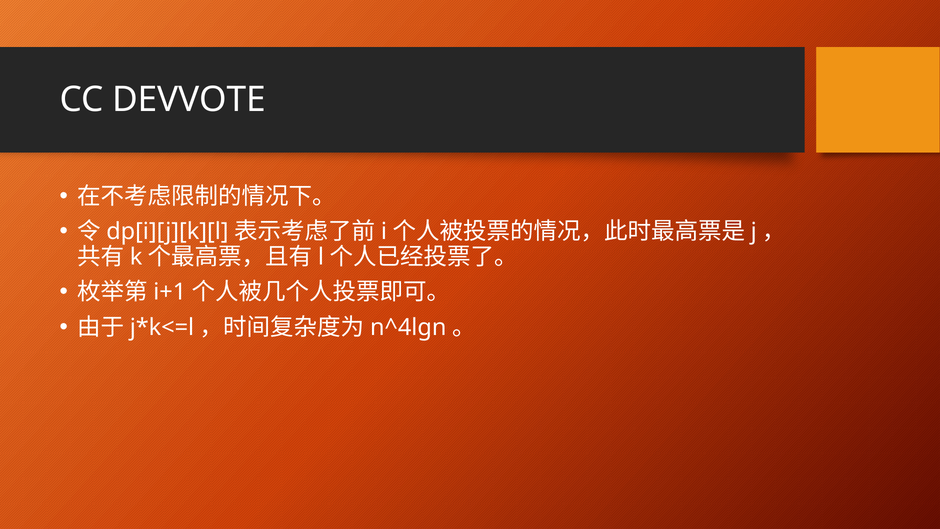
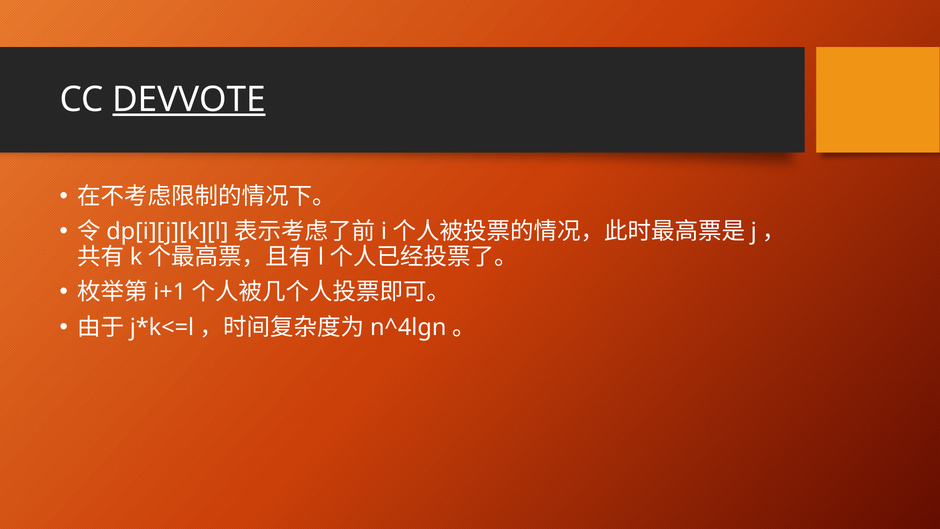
DEVVOTE underline: none -> present (189, 100)
